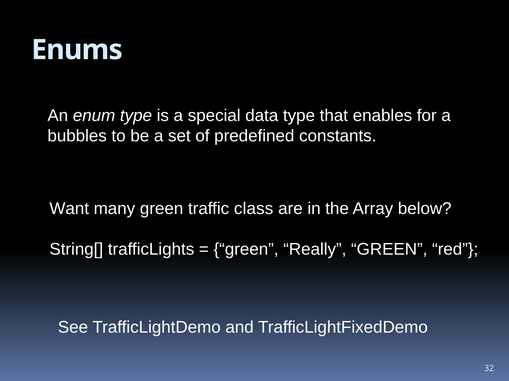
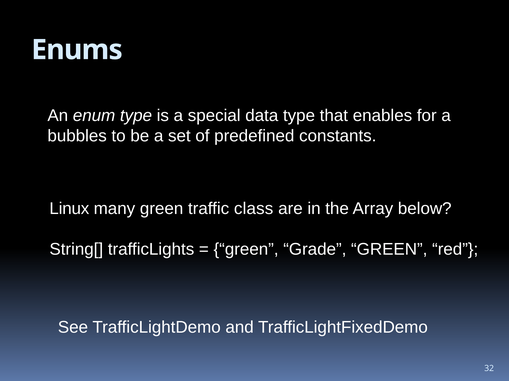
Want: Want -> Linux (69, 209)
Really: Really -> Grade (315, 250)
